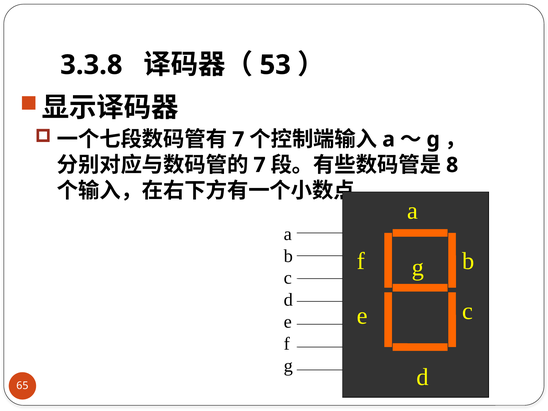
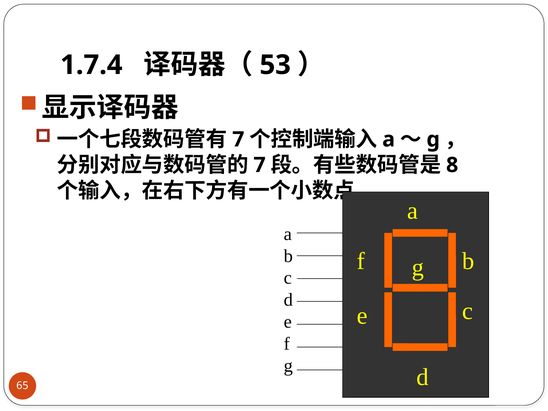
3.3.8: 3.3.8 -> 1.7.4 (91, 65)
